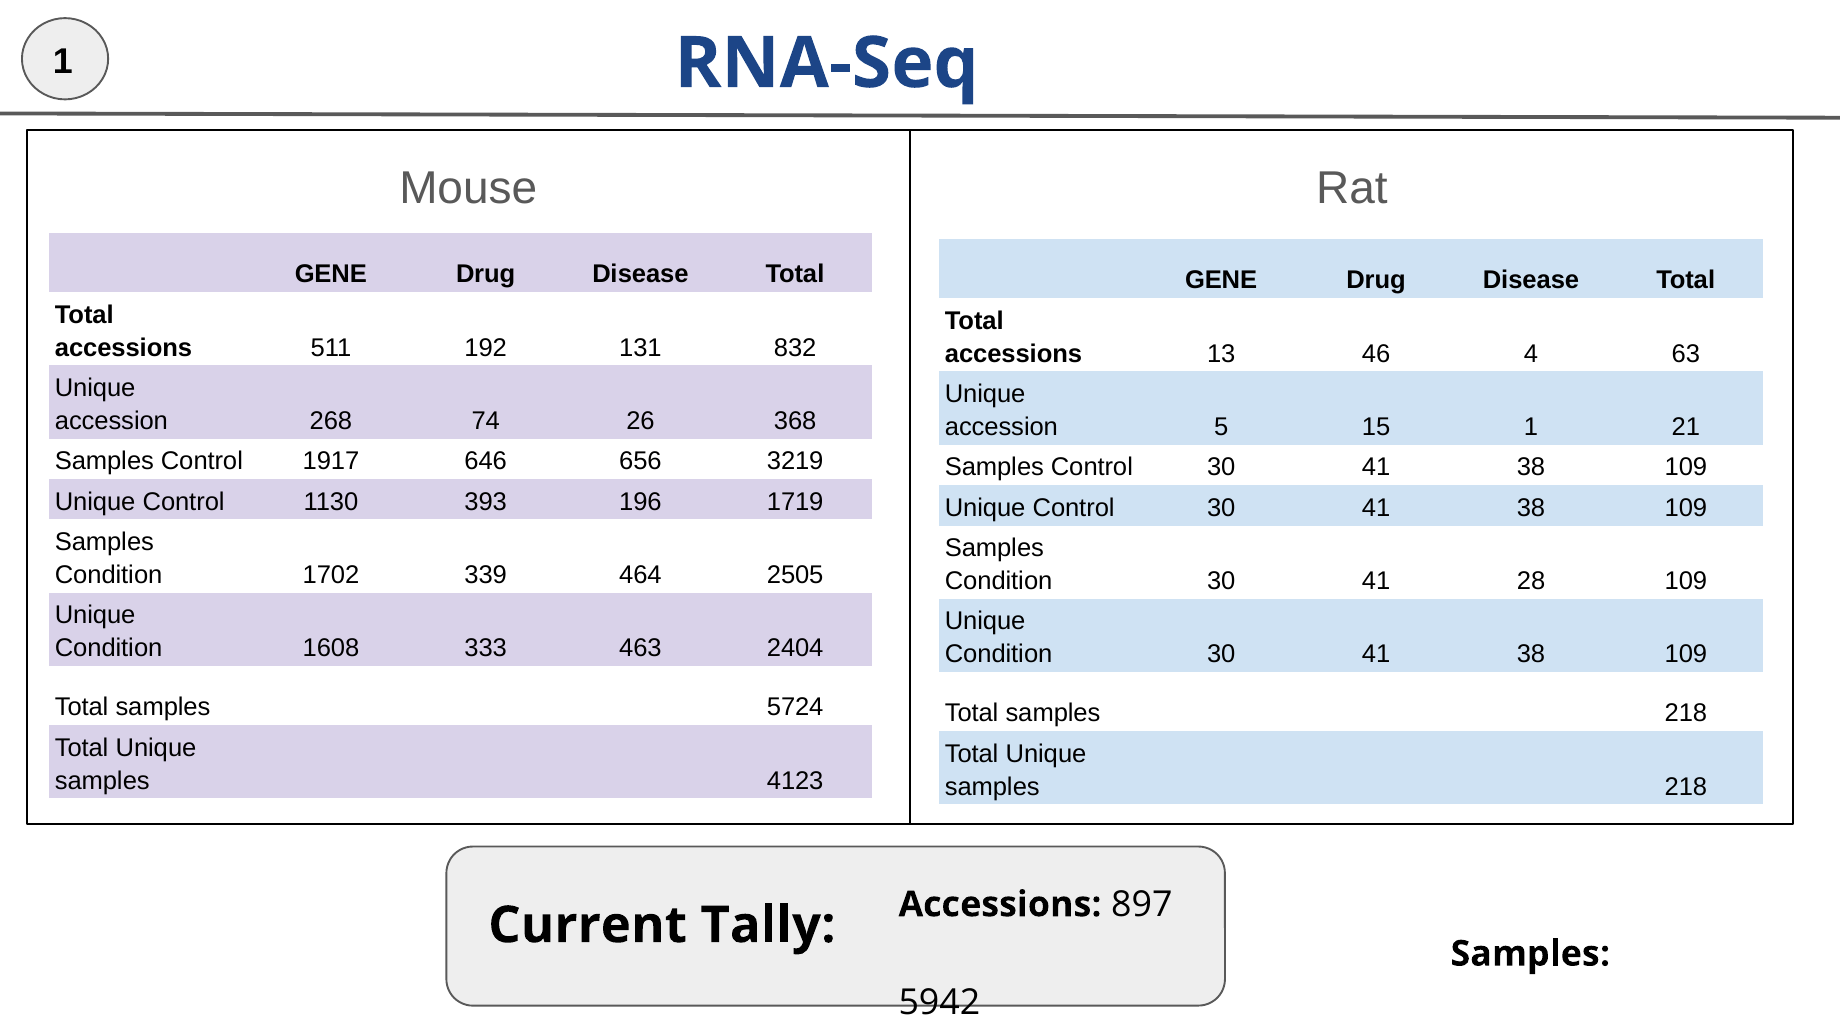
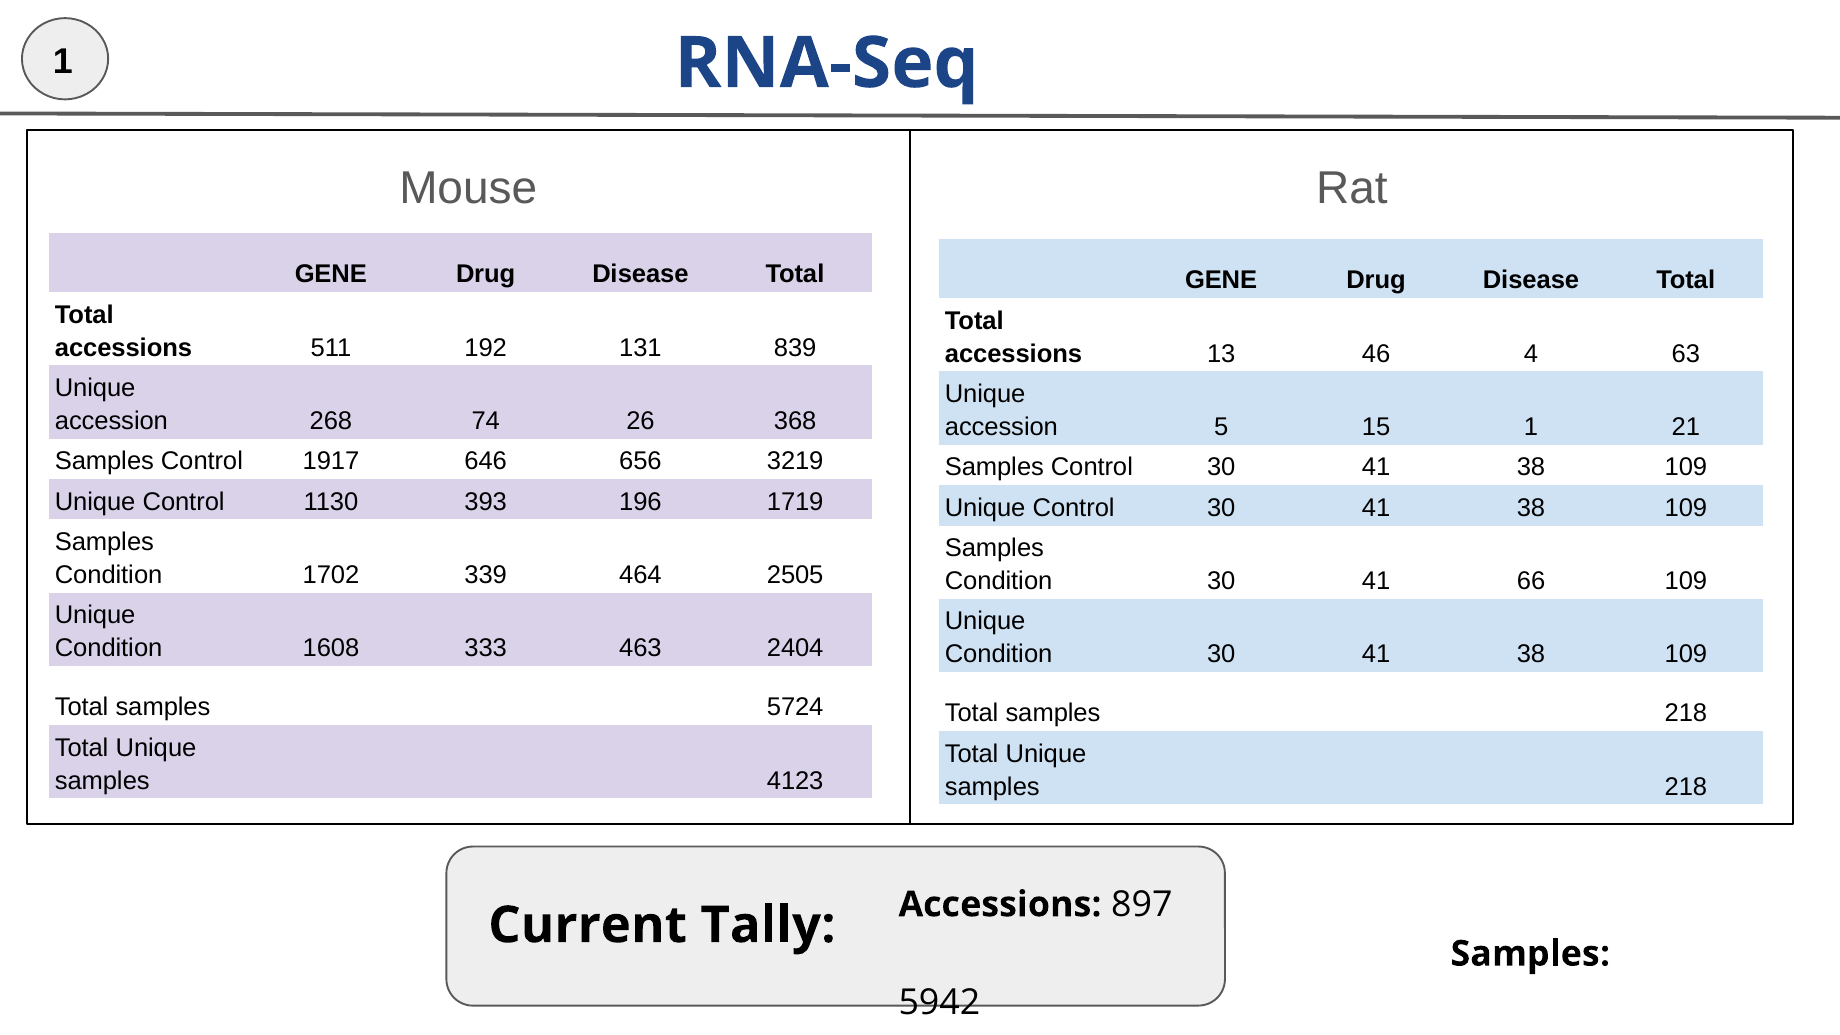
832: 832 -> 839 (795, 348)
28: 28 -> 66 (1531, 581)
